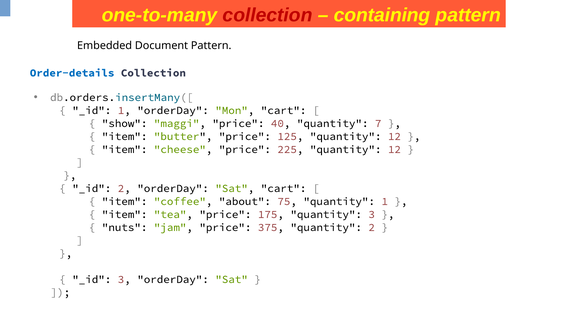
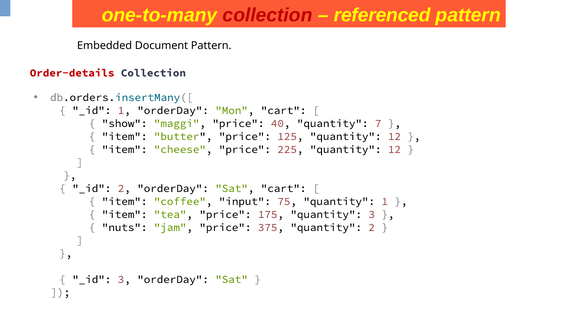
containing: containing -> referenced (382, 15)
Order-details colour: blue -> red (72, 73)
about: about -> input (245, 201)
